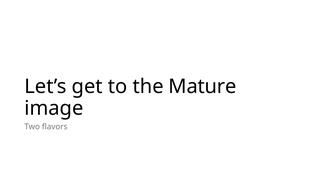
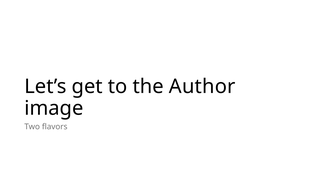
Mature: Mature -> Author (202, 87)
